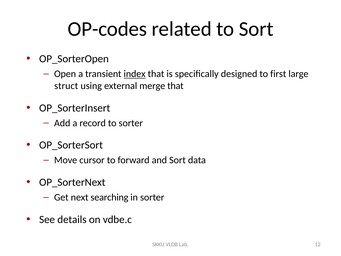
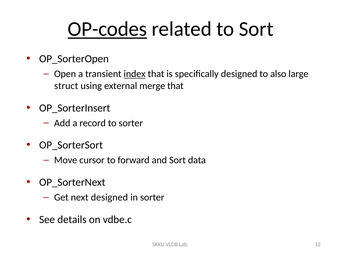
OP-codes underline: none -> present (107, 29)
first: first -> also (278, 74)
next searching: searching -> designed (109, 197)
